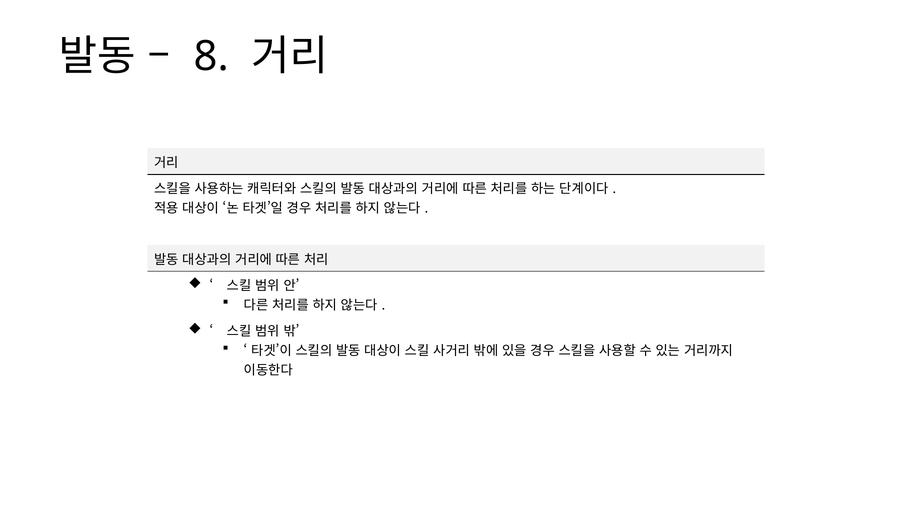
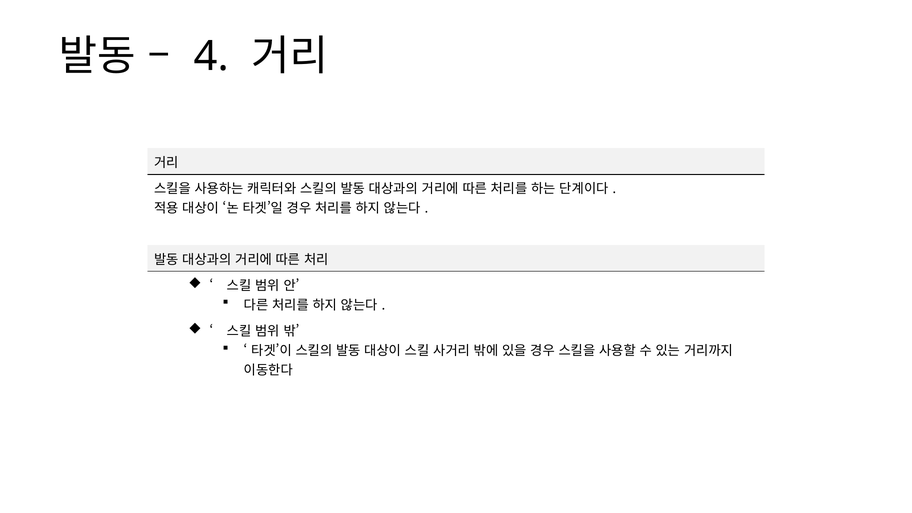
8: 8 -> 4 (211, 57)
